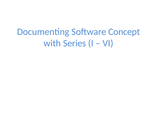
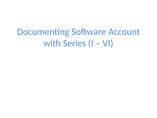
Concept: Concept -> Account (124, 32)
